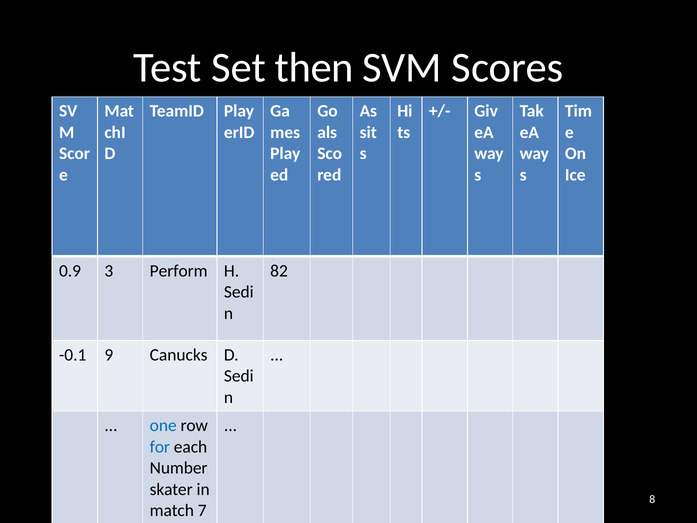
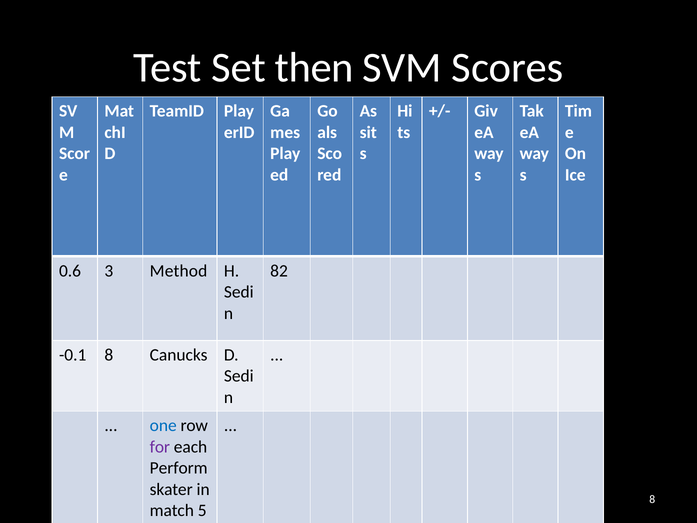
0.9: 0.9 -> 0.6 (70, 271)
Perform: Perform -> Method (179, 271)
-0.1 9: 9 -> 8 (109, 355)
for colour: blue -> purple (160, 447)
Number: Number -> Perform (179, 468)
7: 7 -> 5 (202, 510)
